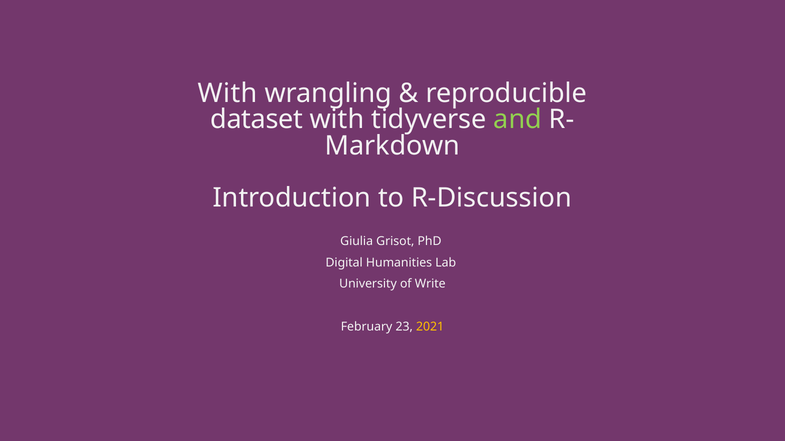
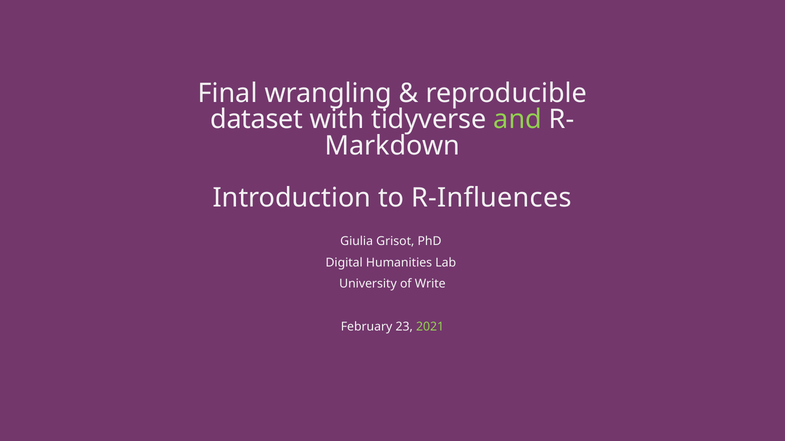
With: With -> Final (228, 93)
R-Discussion: R-Discussion -> R-Influences (491, 198)
2021 colour: yellow -> light green (430, 327)
